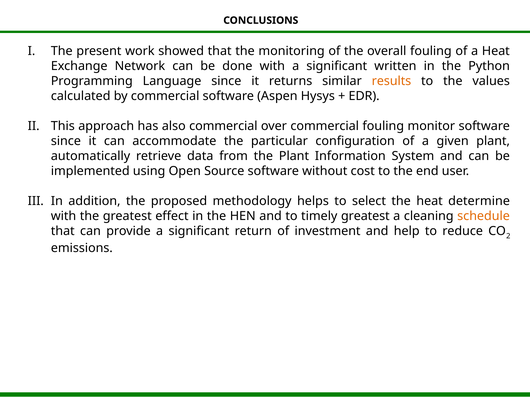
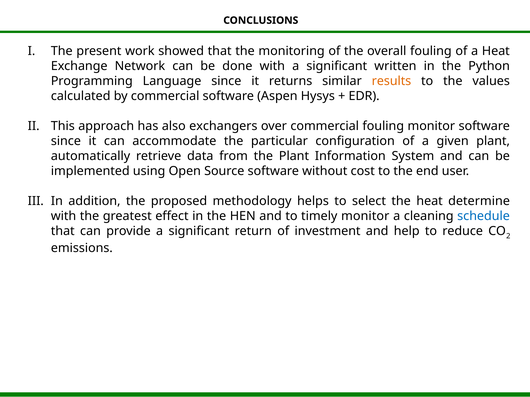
also commercial: commercial -> exchangers (223, 126)
timely greatest: greatest -> monitor (365, 216)
schedule colour: orange -> blue (484, 216)
